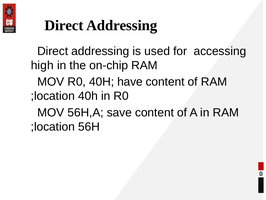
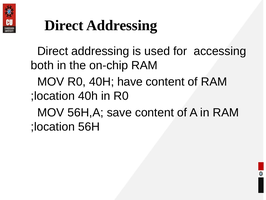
high: high -> both (42, 65)
